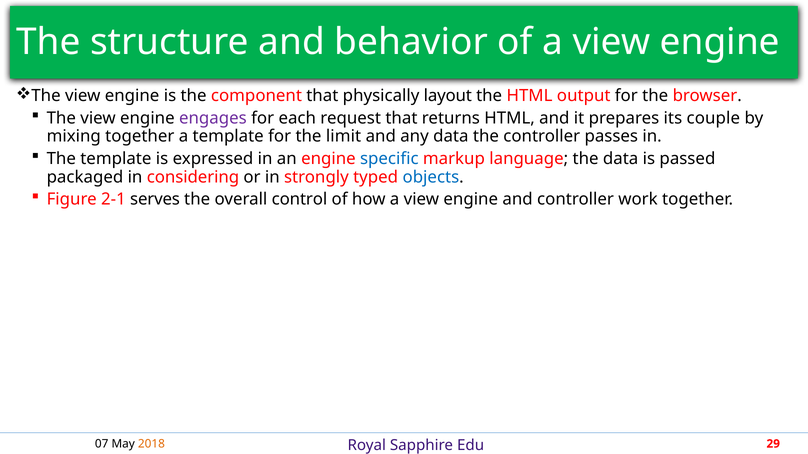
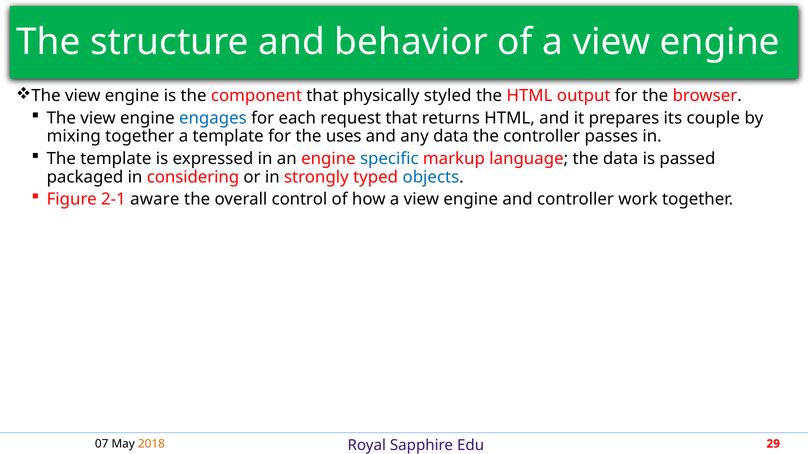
layout: layout -> styled (448, 96)
engages colour: purple -> blue (213, 118)
limit: limit -> uses (344, 137)
serves: serves -> aware (155, 200)
